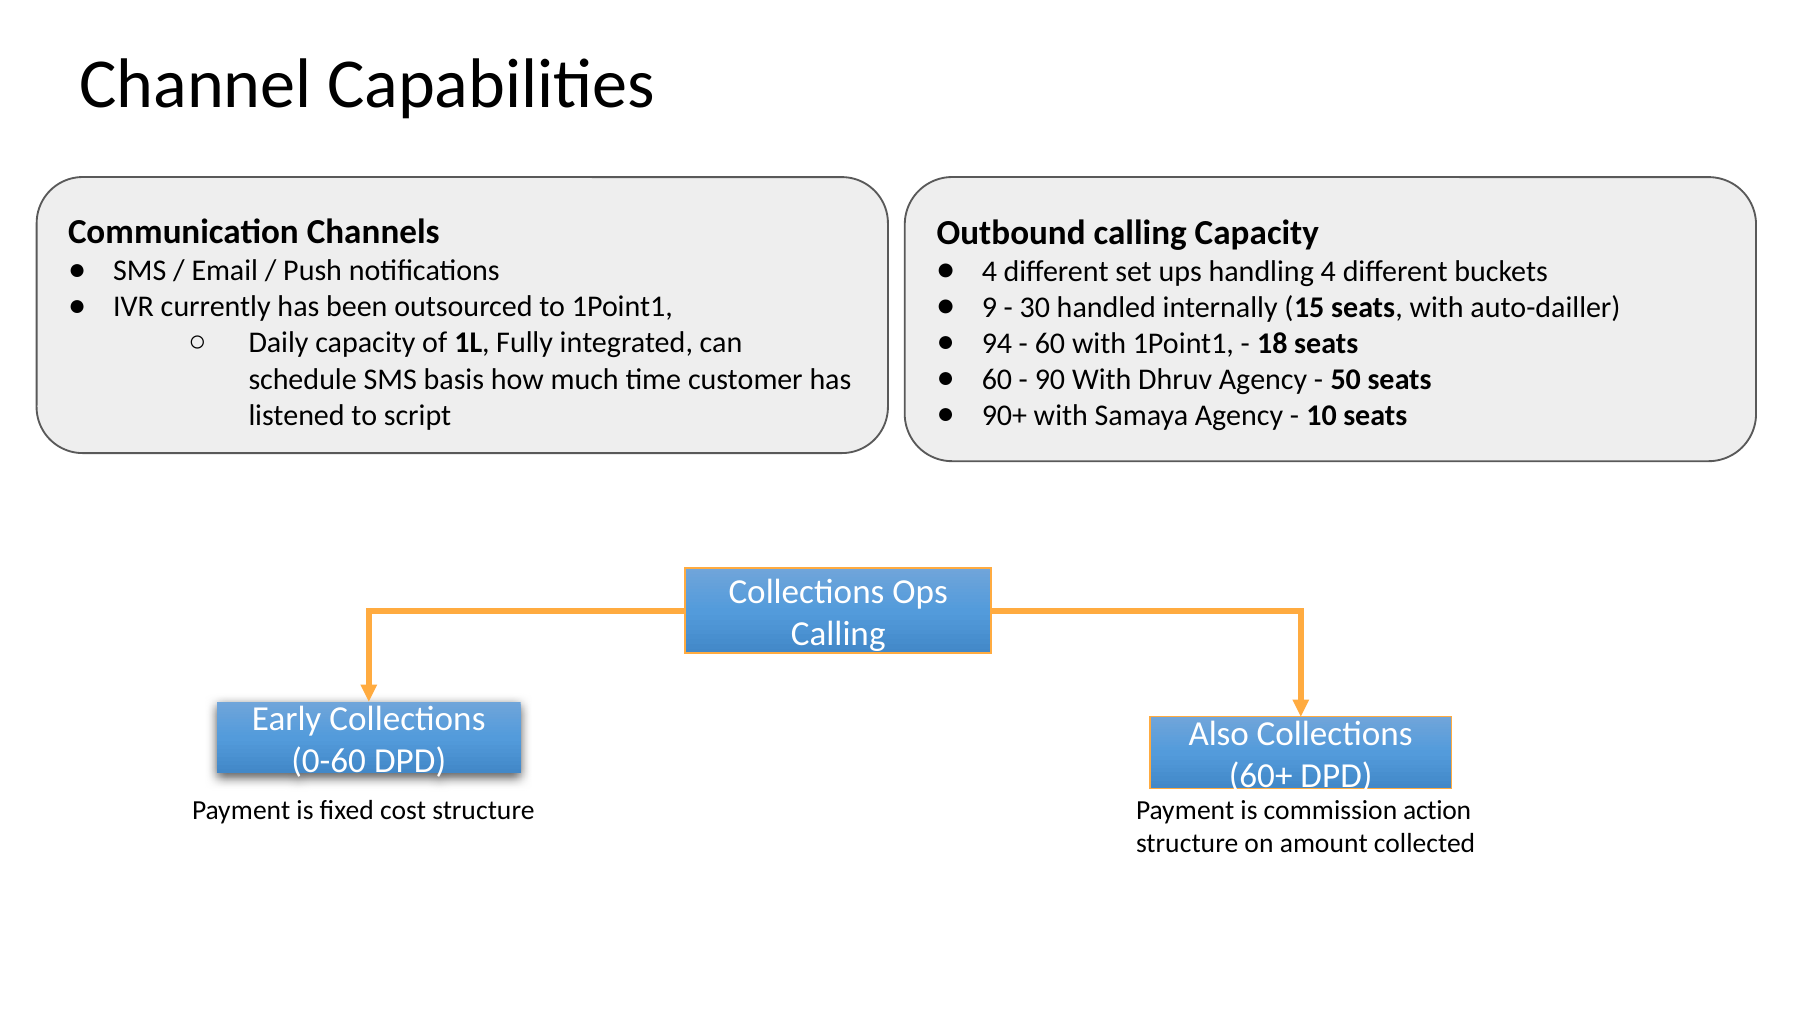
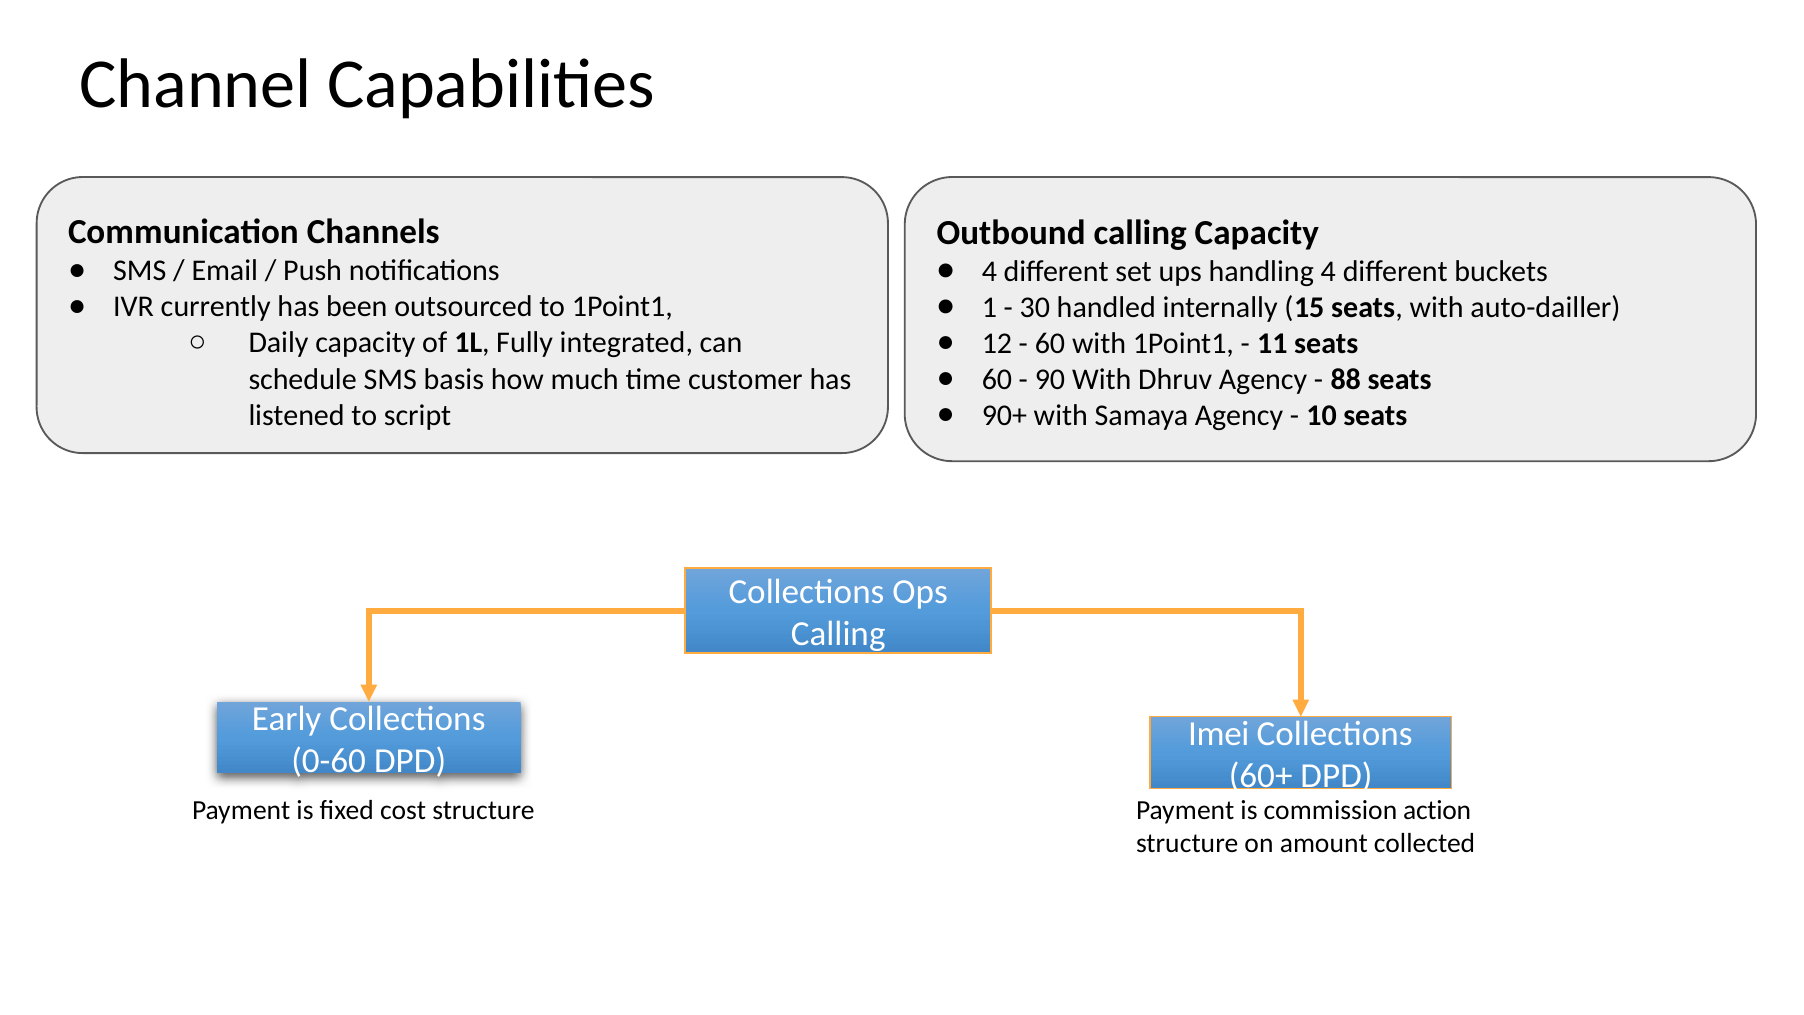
9: 9 -> 1 (989, 307)
94: 94 -> 12 (997, 343)
18: 18 -> 11 (1272, 343)
50: 50 -> 88 (1346, 379)
Also: Also -> Imei (1219, 734)
